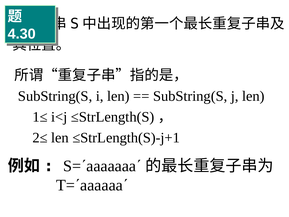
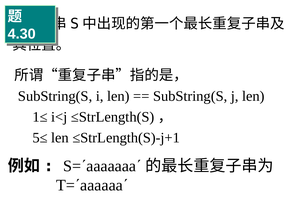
2≤: 2≤ -> 5≤ (40, 138)
